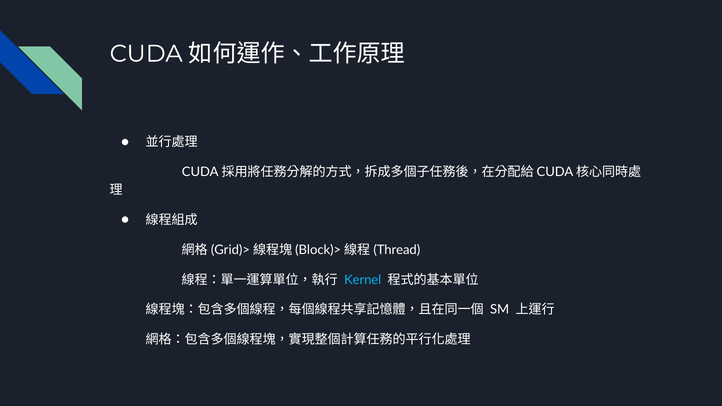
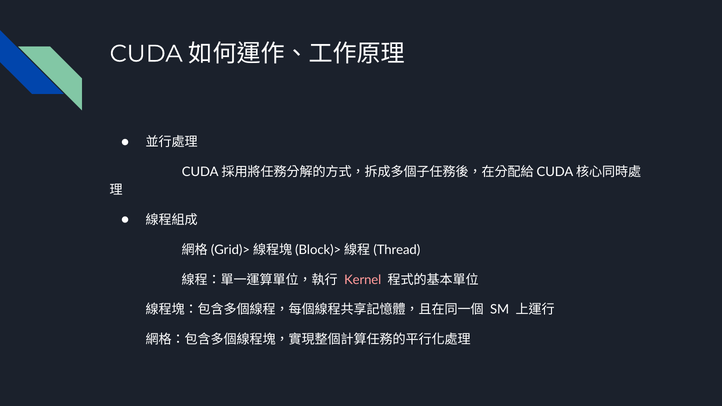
Kernel colour: light blue -> pink (363, 280)
